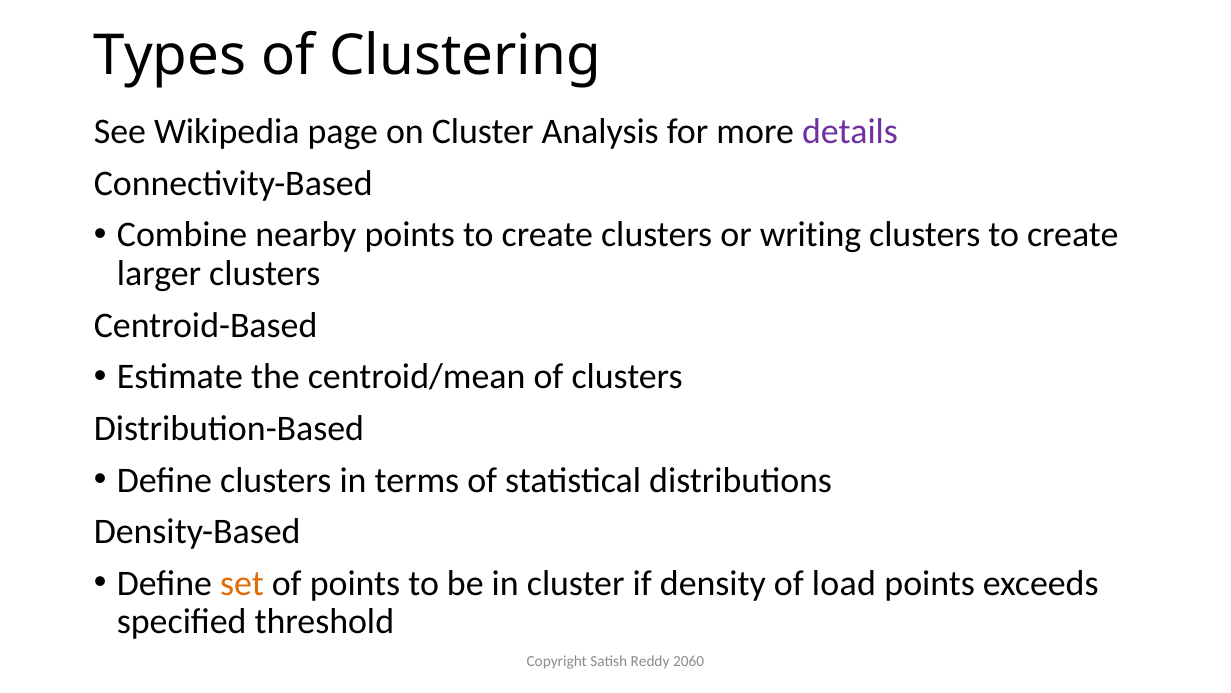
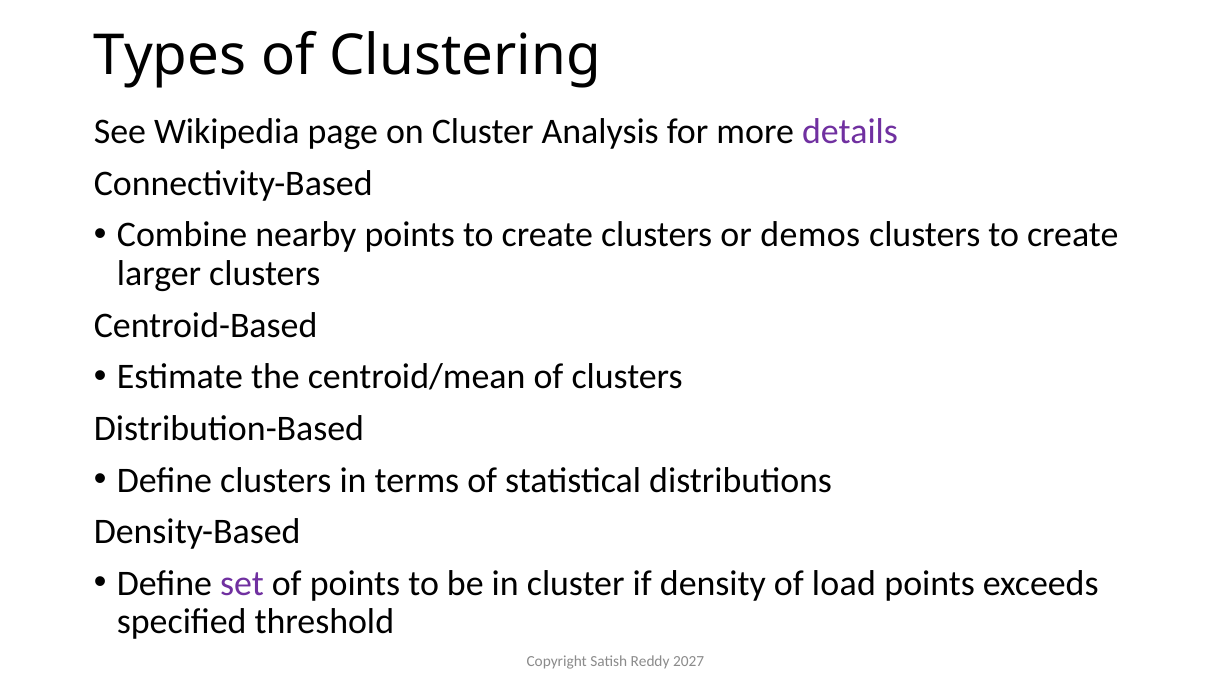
writing: writing -> demos (810, 235)
set colour: orange -> purple (242, 583)
2060: 2060 -> 2027 (689, 661)
